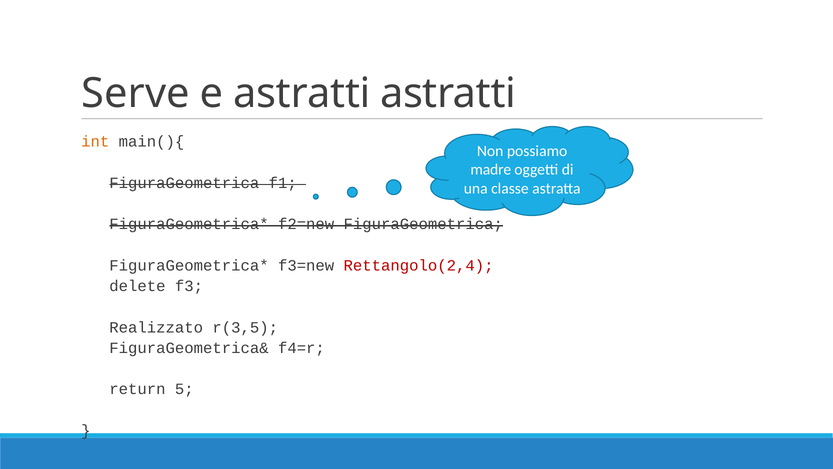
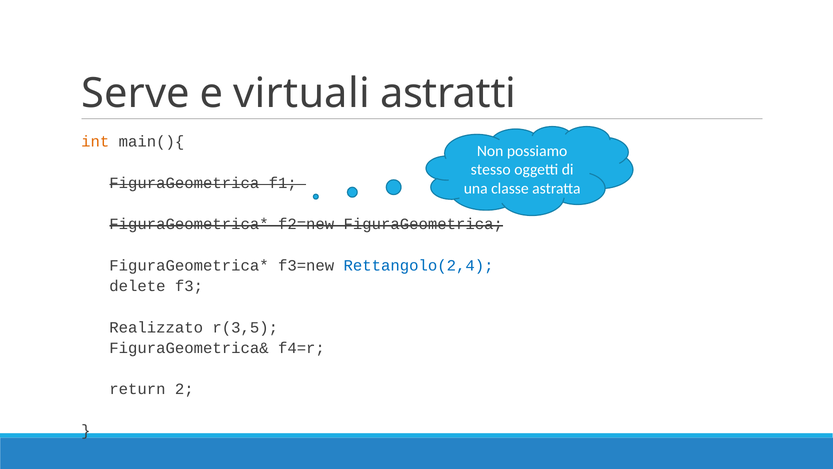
e astratti: astratti -> virtuali (302, 93)
madre: madre -> stesso (491, 170)
Rettangolo(2,4 colour: red -> blue (419, 265)
5: 5 -> 2 (184, 389)
